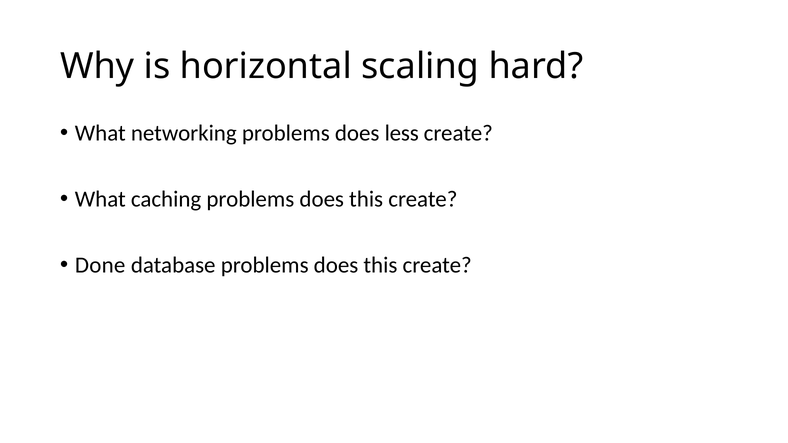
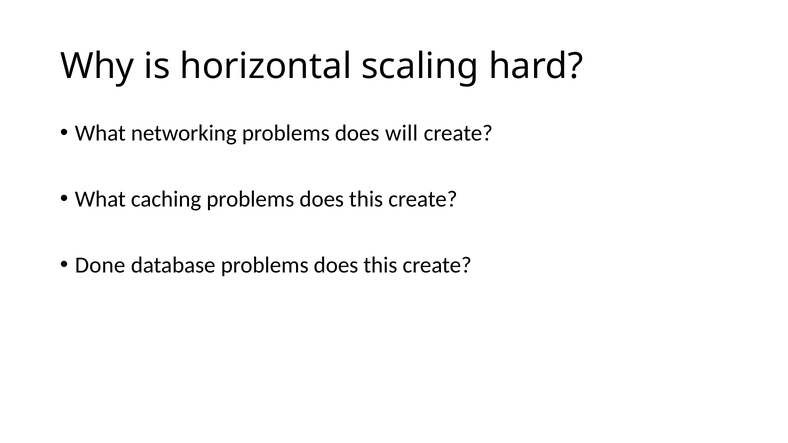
less: less -> will (402, 133)
